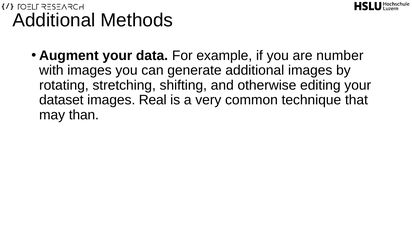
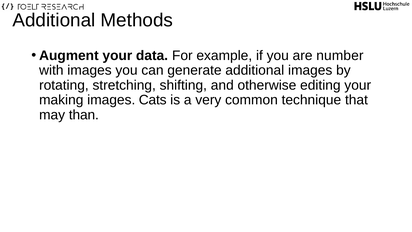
dataset: dataset -> making (61, 100)
Real: Real -> Cats (153, 100)
